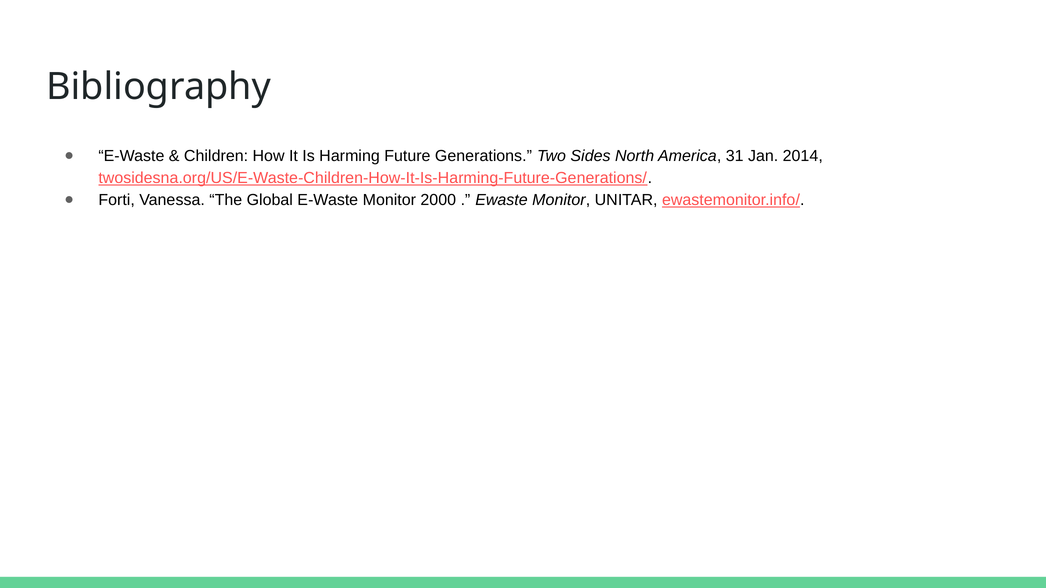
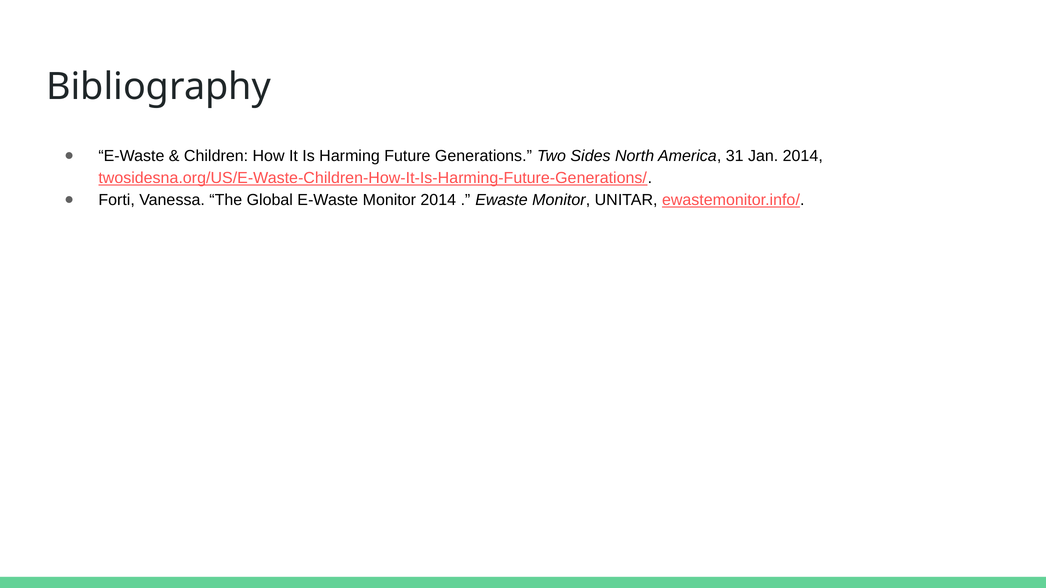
Monitor 2000: 2000 -> 2014 (438, 200)
